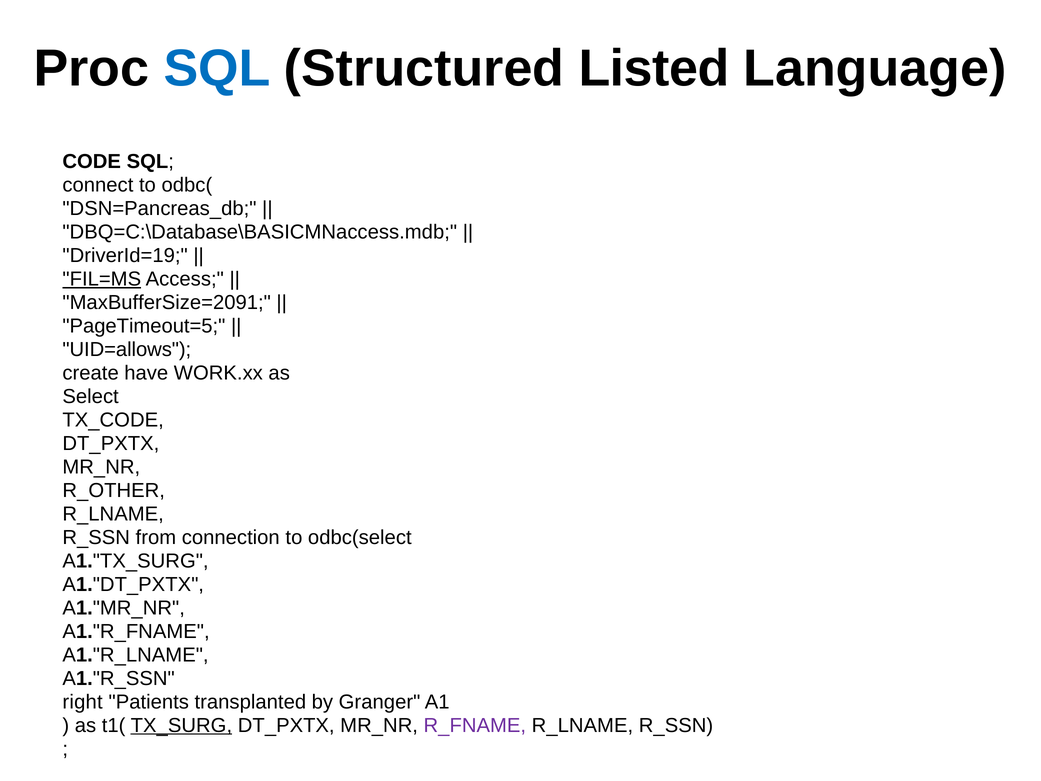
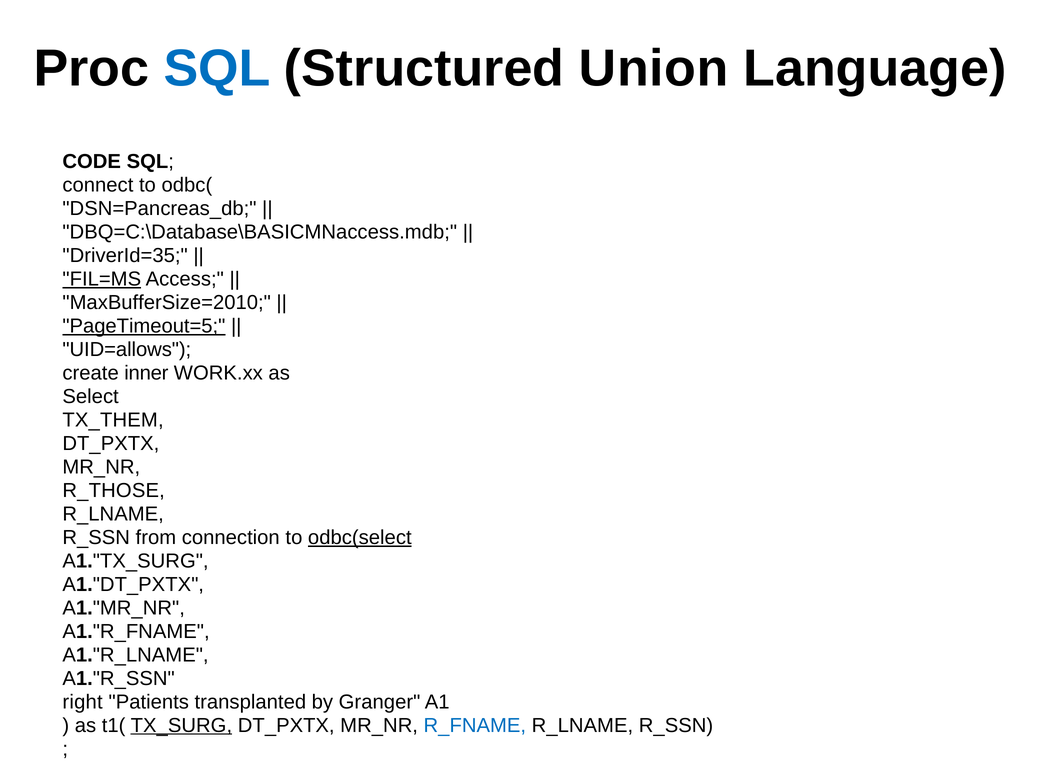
Listed: Listed -> Union (654, 69)
DriverId=19: DriverId=19 -> DriverId=35 (125, 255)
MaxBufferSize=2091: MaxBufferSize=2091 -> MaxBufferSize=2010 (167, 302)
PageTimeout=5 underline: none -> present (144, 326)
have: have -> inner (146, 373)
TX_CODE: TX_CODE -> TX_THEM (113, 420)
R_OTHER: R_OTHER -> R_THOSE (114, 490)
odbc(select underline: none -> present (360, 537)
R_FNAME colour: purple -> blue (475, 725)
